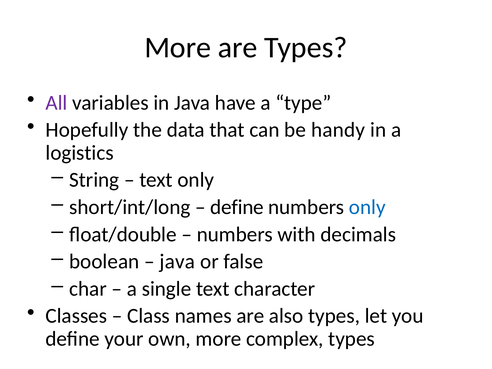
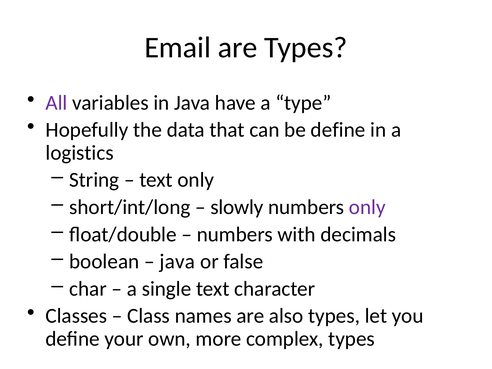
More: More -> Email (178, 48)
be handy: handy -> define (338, 130)
define: define -> slowly (237, 207)
only colour: blue -> purple (367, 207)
